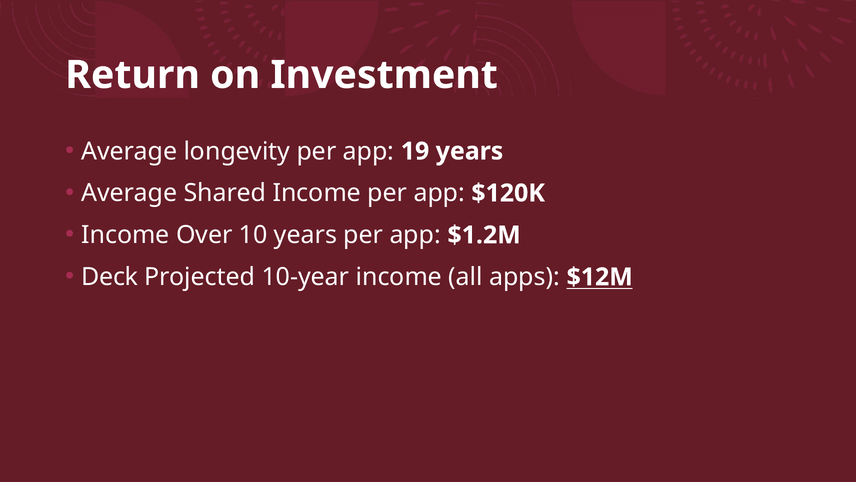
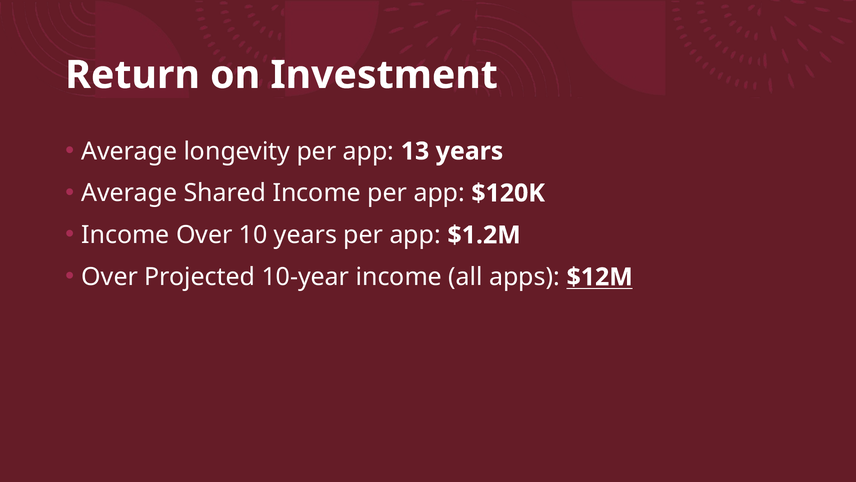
19: 19 -> 13 (415, 151)
Deck: Deck -> Over (110, 277)
